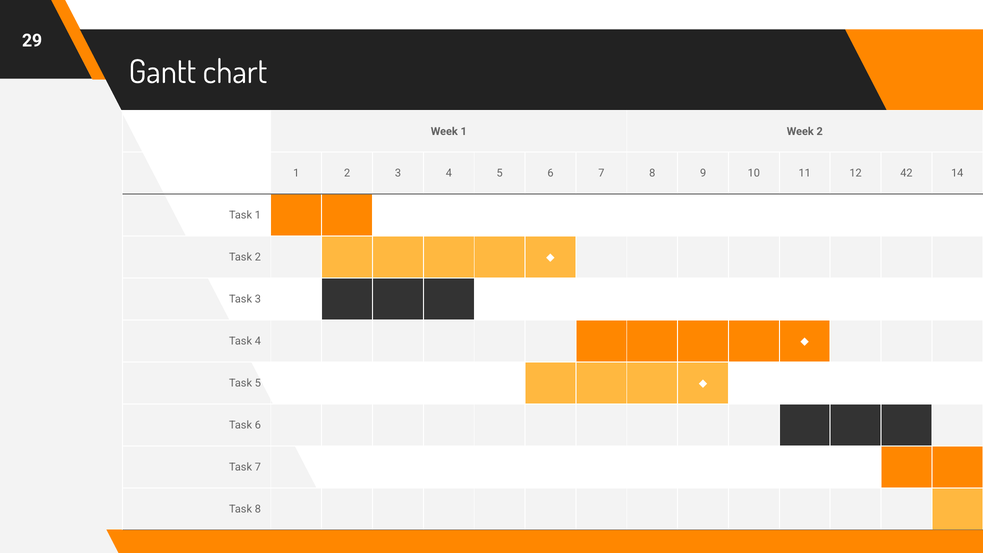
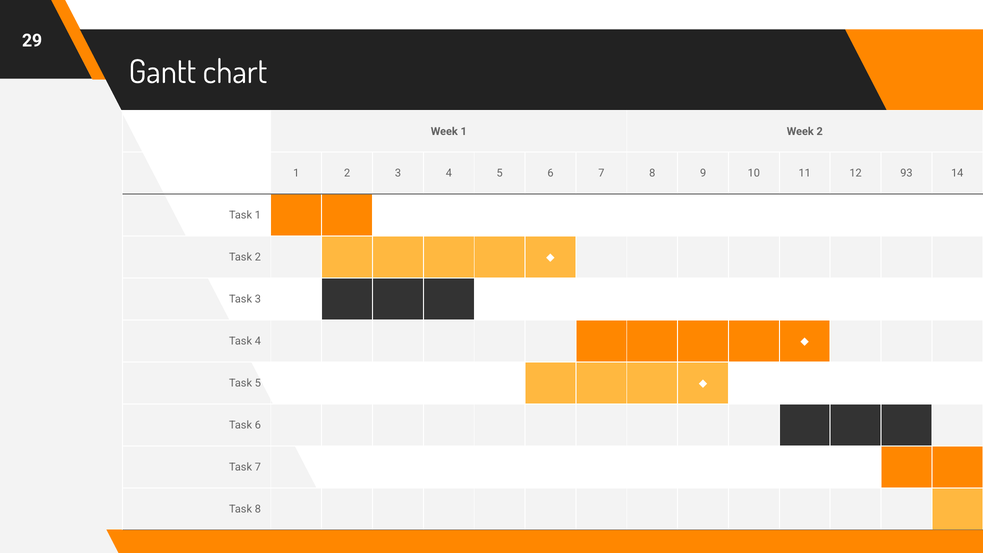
42: 42 -> 93 (906, 173)
